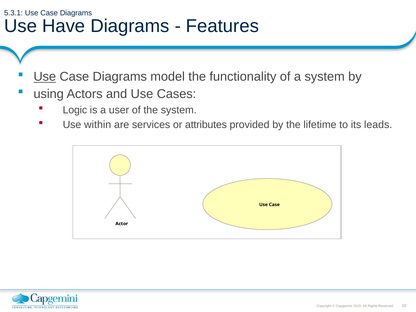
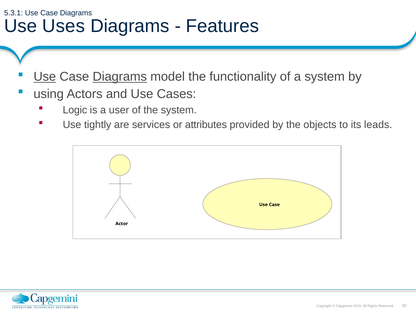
Have: Have -> Uses (64, 26)
Diagrams underline: none -> present (120, 77)
within: within -> tightly (98, 125)
lifetime: lifetime -> objects (320, 125)
